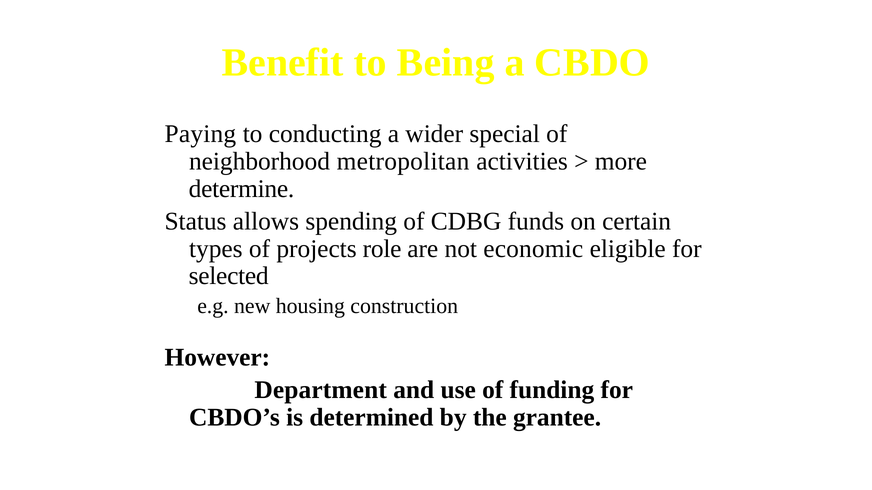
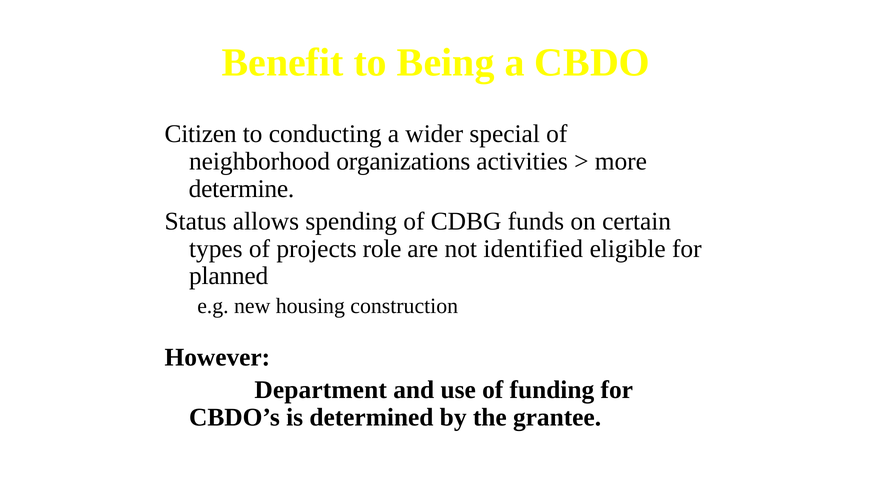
Paying: Paying -> Citizen (201, 134)
metropolitan: metropolitan -> organizations (403, 162)
economic: economic -> identified (533, 249)
selected: selected -> planned (229, 276)
